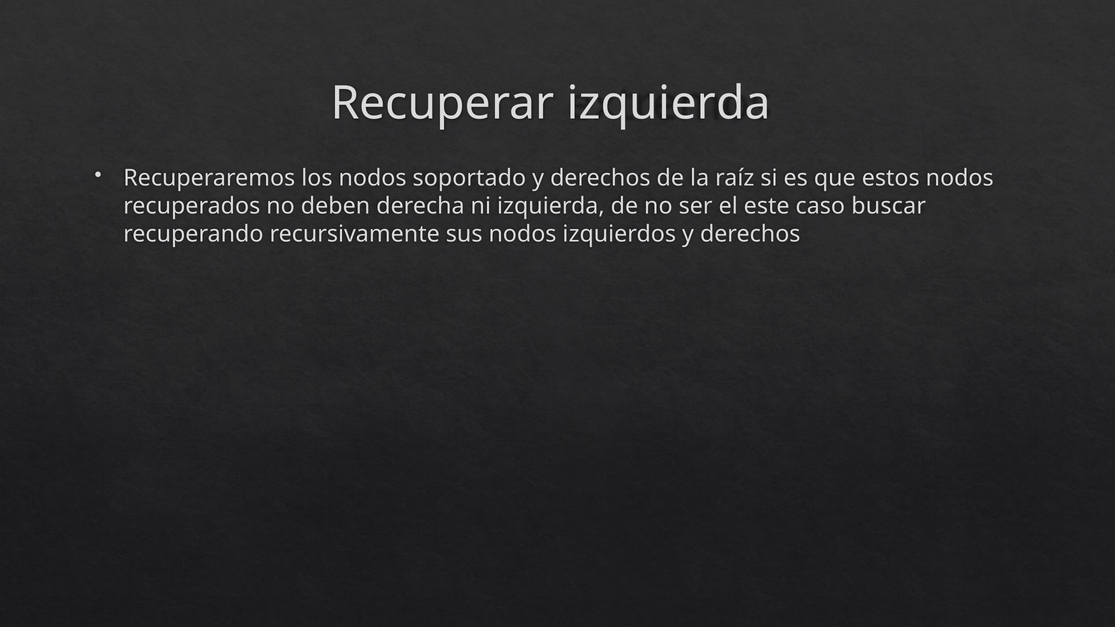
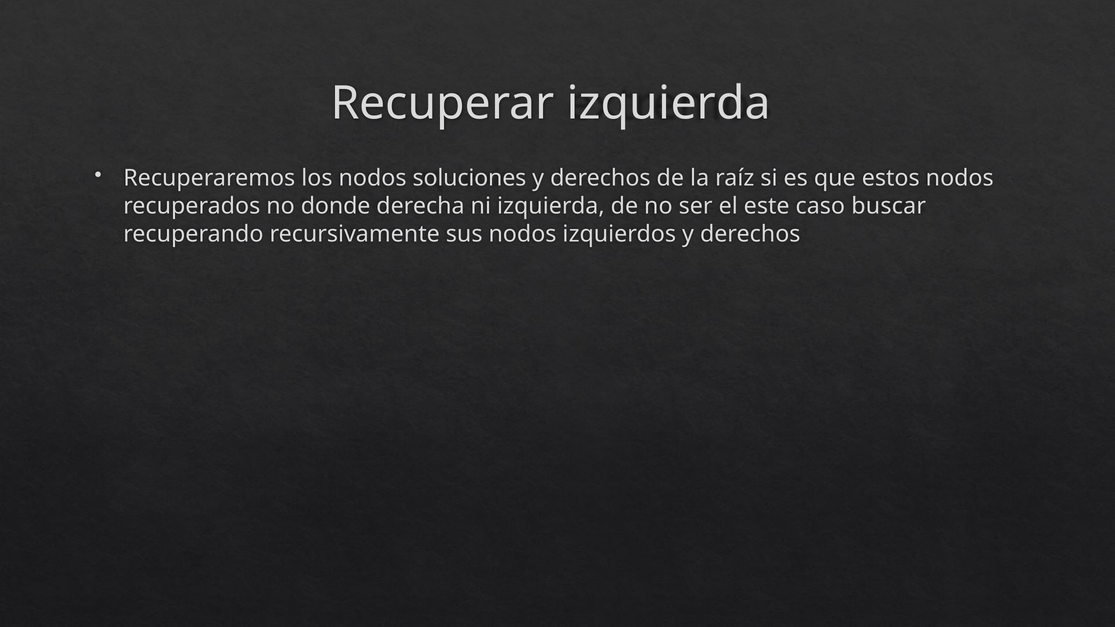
soportado: soportado -> soluciones (469, 178)
deben: deben -> donde (336, 206)
